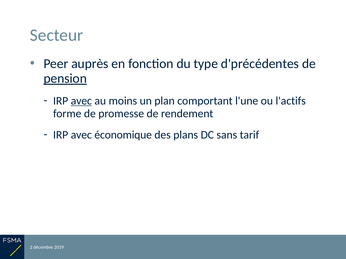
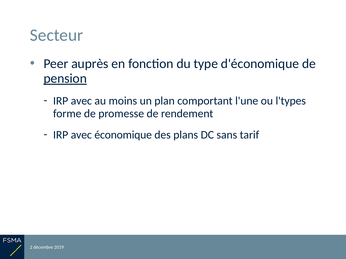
d'précédentes: d'précédentes -> d'économique (260, 64)
avec underline: present -> none (81, 101)
l'actifs: l'actifs -> l'types (291, 101)
